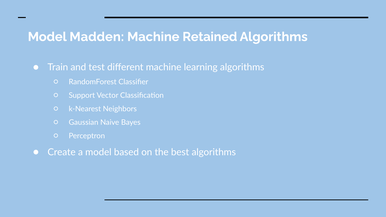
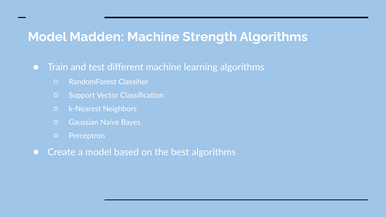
Retained: Retained -> Strength (210, 37)
